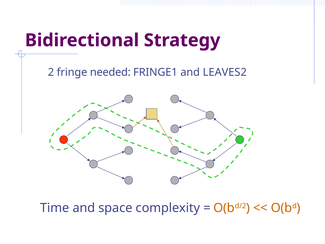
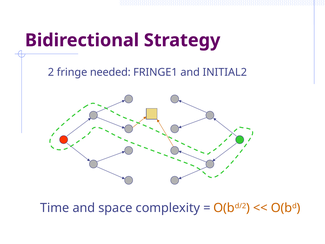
LEAVES2: LEAVES2 -> INITIAL2 (225, 72)
